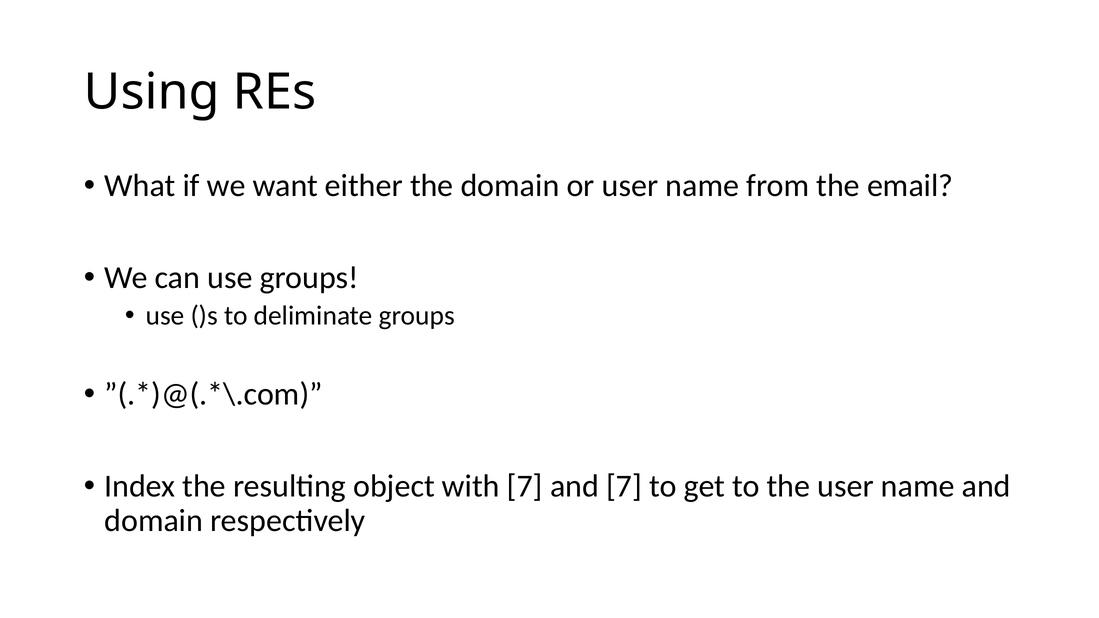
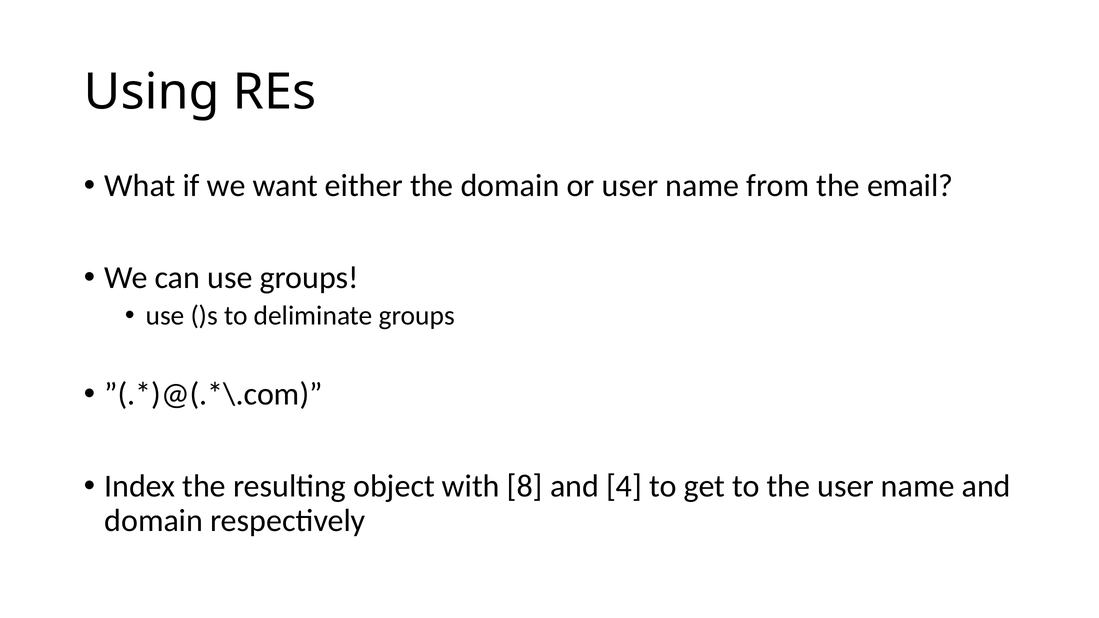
with 7: 7 -> 8 (525, 486)
and 7: 7 -> 4 (624, 486)
